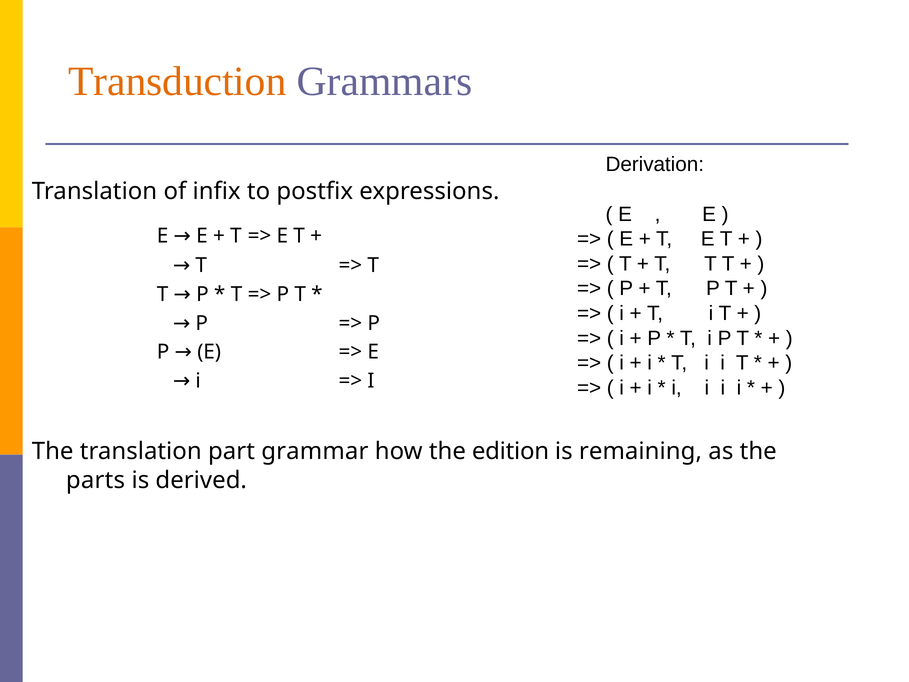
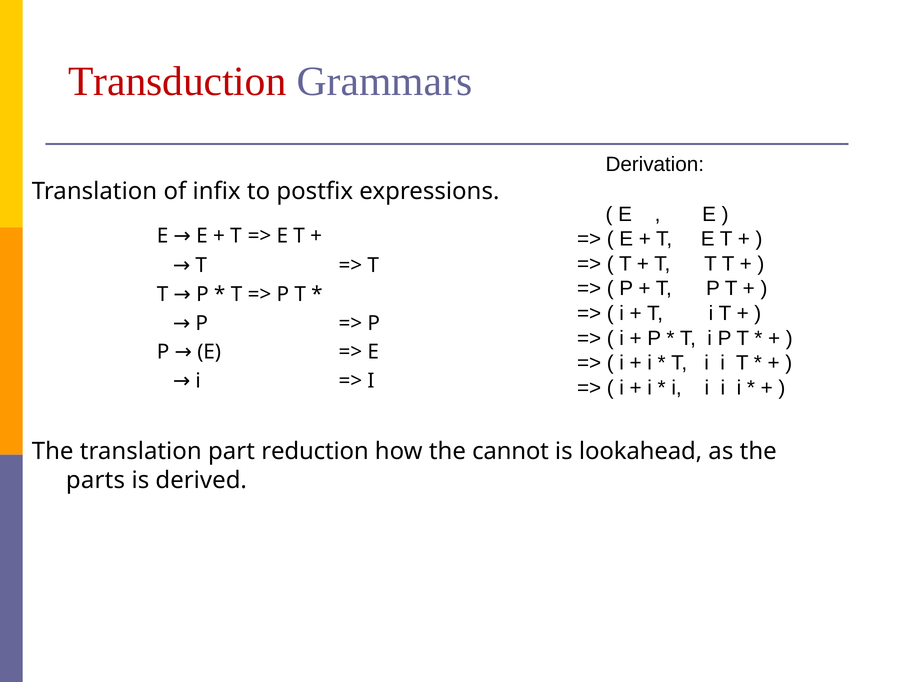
Transduction colour: orange -> red (177, 82)
grammar: grammar -> reduction (315, 451)
edition: edition -> cannot (511, 451)
remaining: remaining -> lookahead (641, 451)
